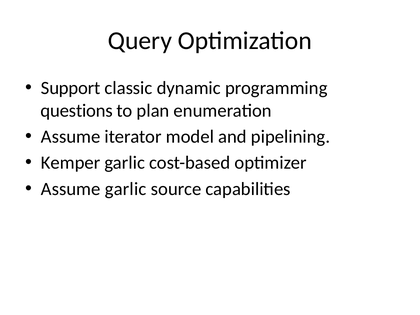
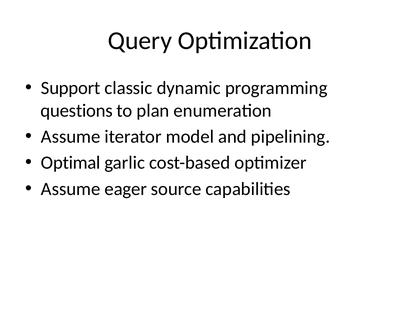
Kemper: Kemper -> Optimal (71, 163)
Assume garlic: garlic -> eager (126, 189)
